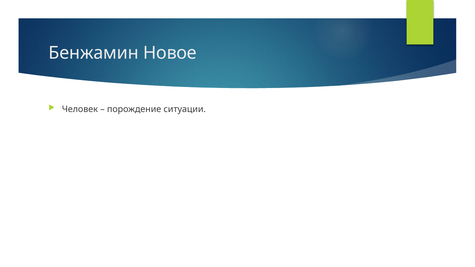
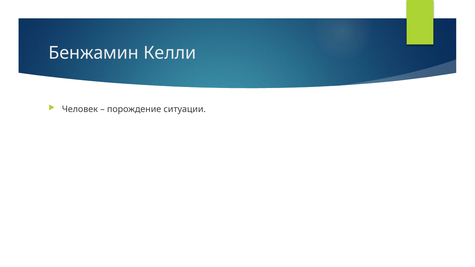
Новое: Новое -> Келли (170, 53)
